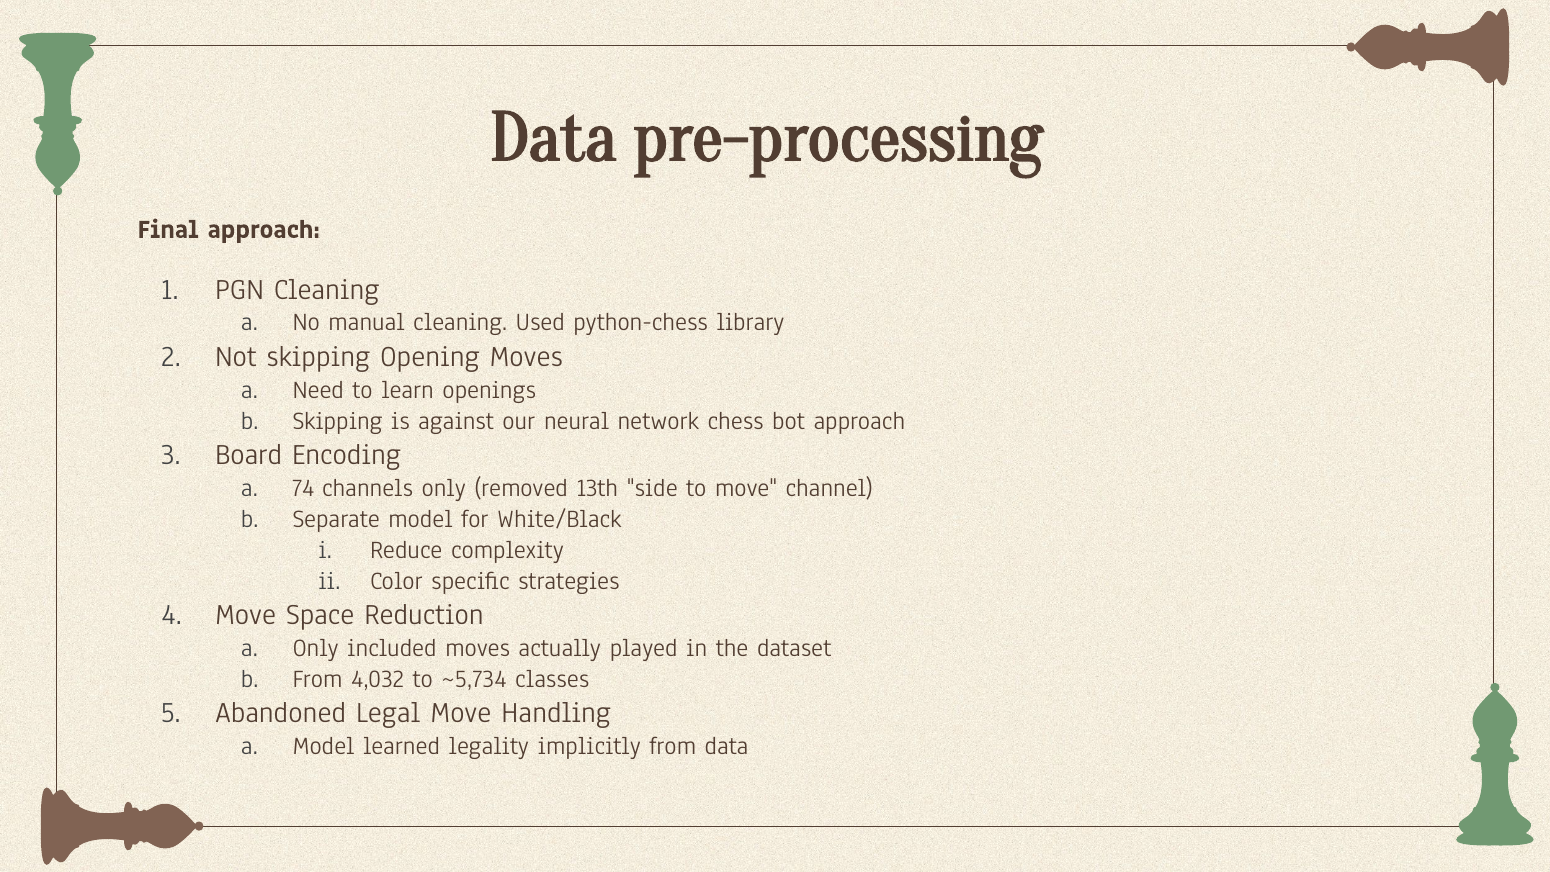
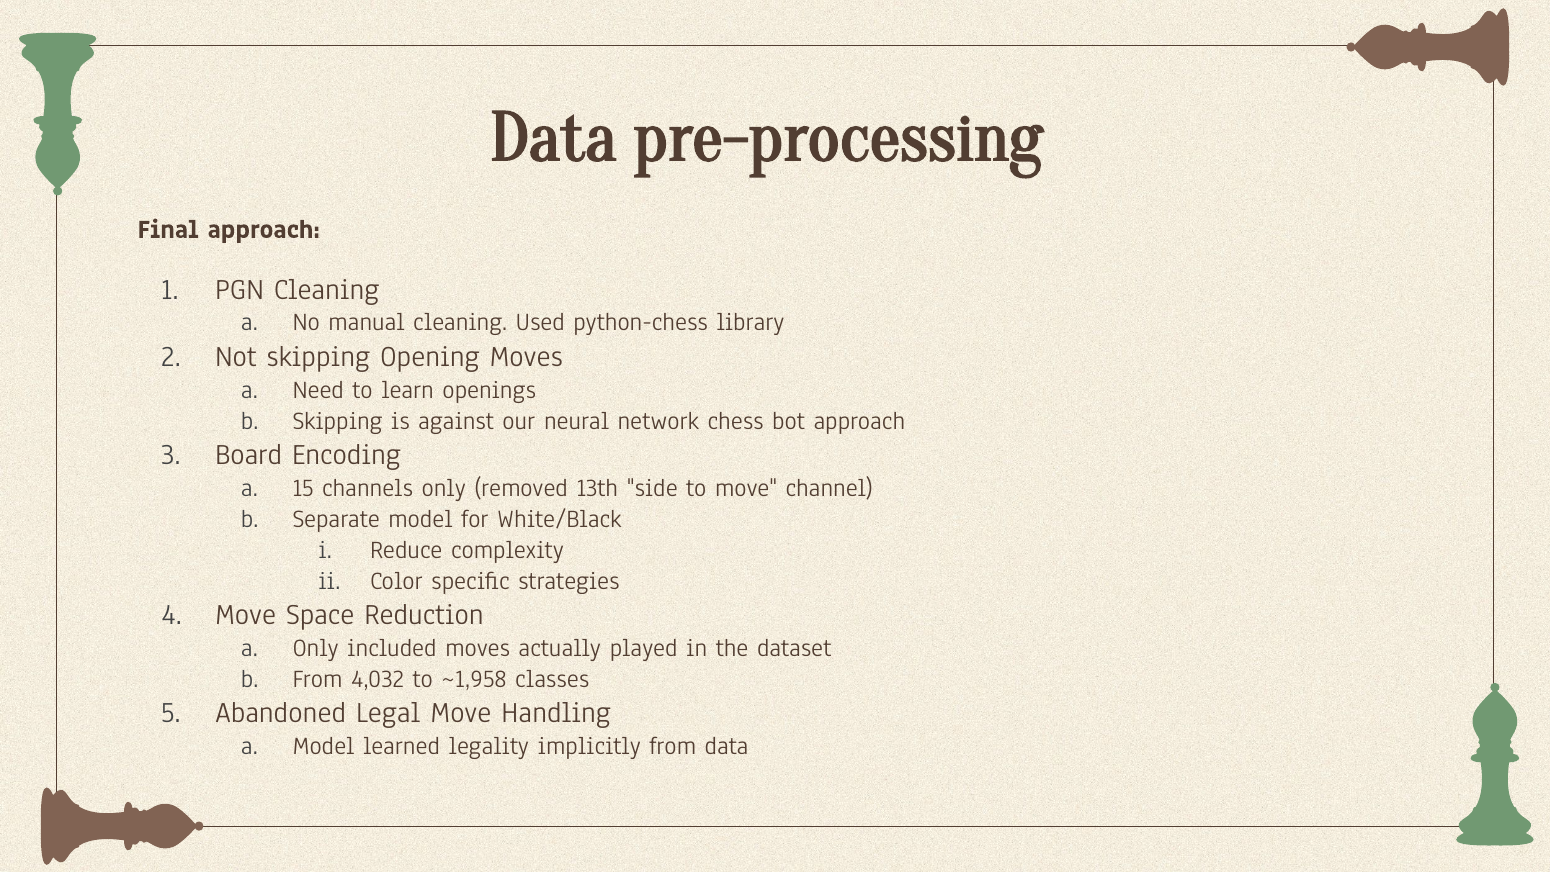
74: 74 -> 15 (303, 488)
~5,734: ~5,734 -> ~1,958 (474, 679)
